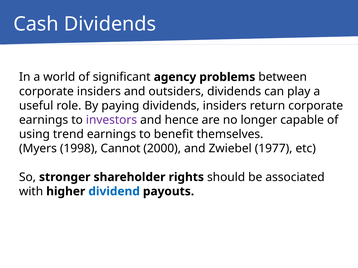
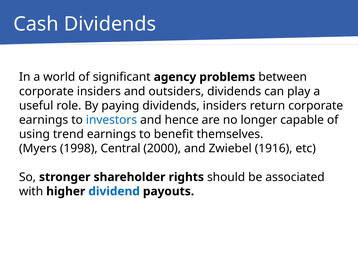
investors colour: purple -> blue (111, 120)
Cannot: Cannot -> Central (121, 149)
1977: 1977 -> 1916 (274, 149)
